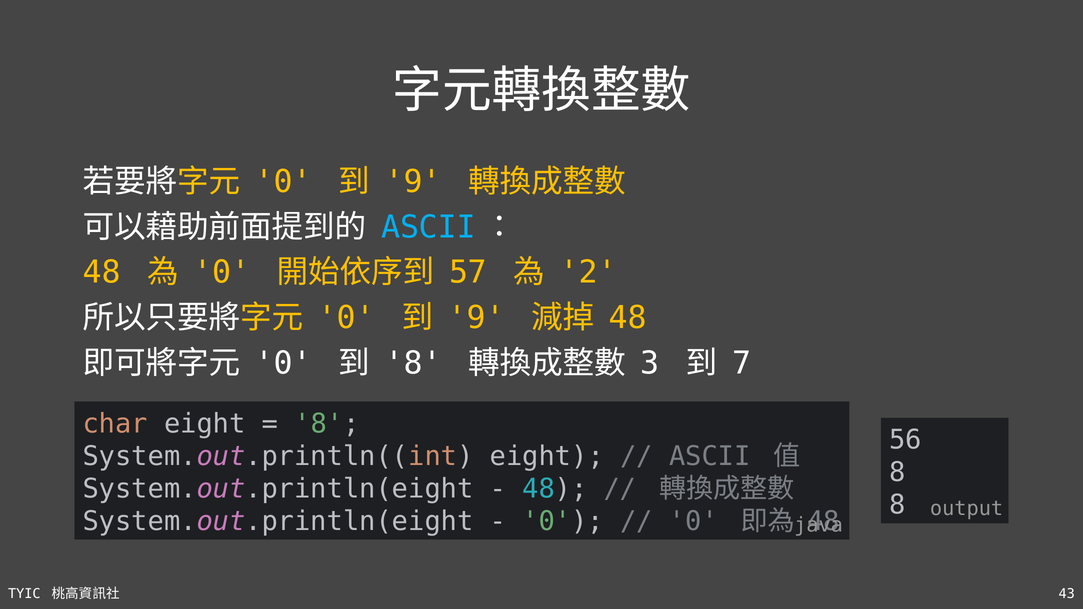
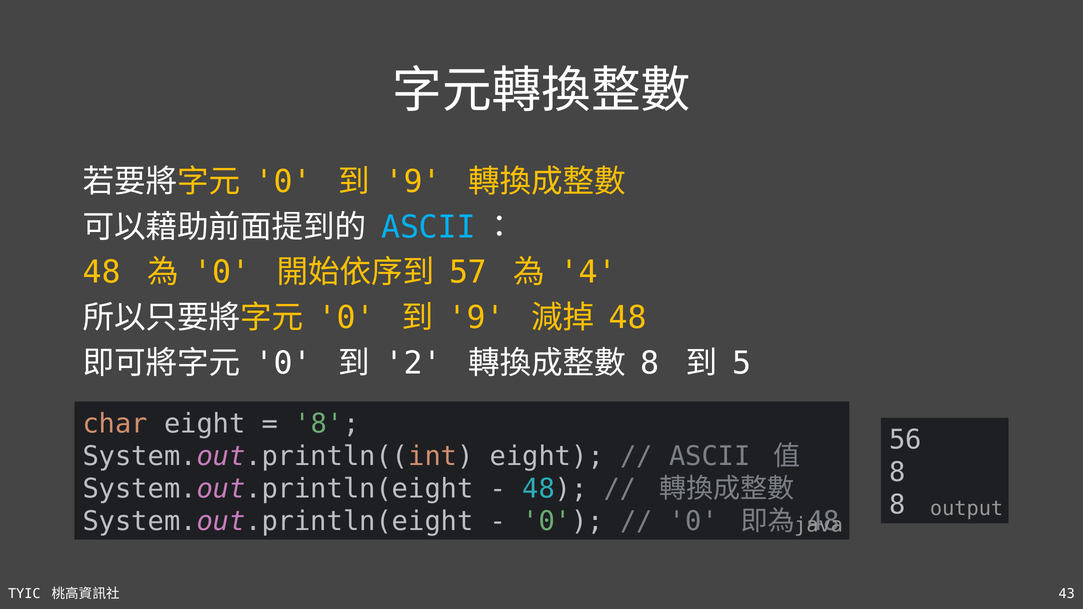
2: 2 -> 4 (588, 273)
8: 8 -> 2 (413, 363)
3: 3 -> 8 (650, 363)
7: 7 -> 5 (742, 363)
